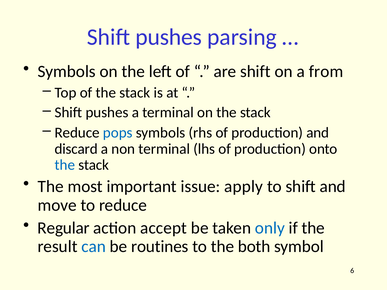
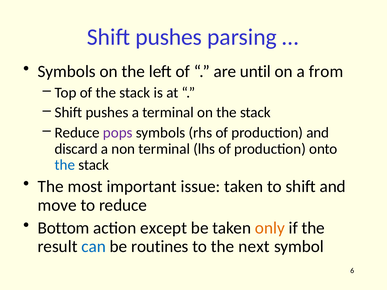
are shift: shift -> until (255, 72)
pops colour: blue -> purple (118, 133)
issue apply: apply -> taken (244, 187)
Regular: Regular -> Bottom (64, 228)
accept: accept -> except (164, 228)
only colour: blue -> orange (270, 228)
both: both -> next (254, 247)
